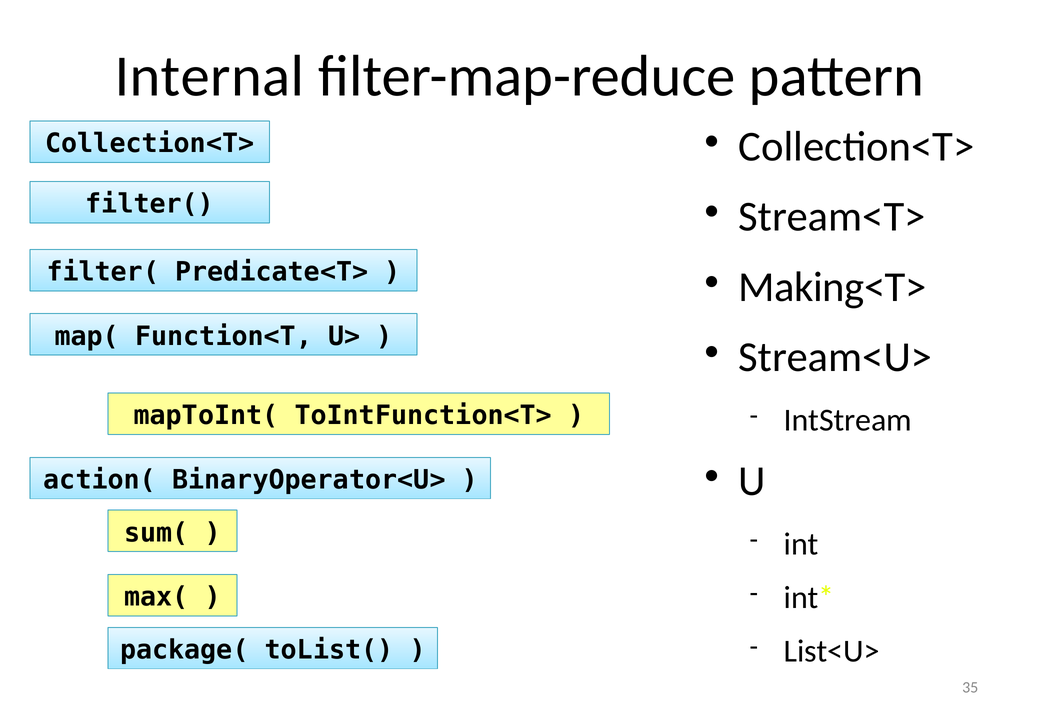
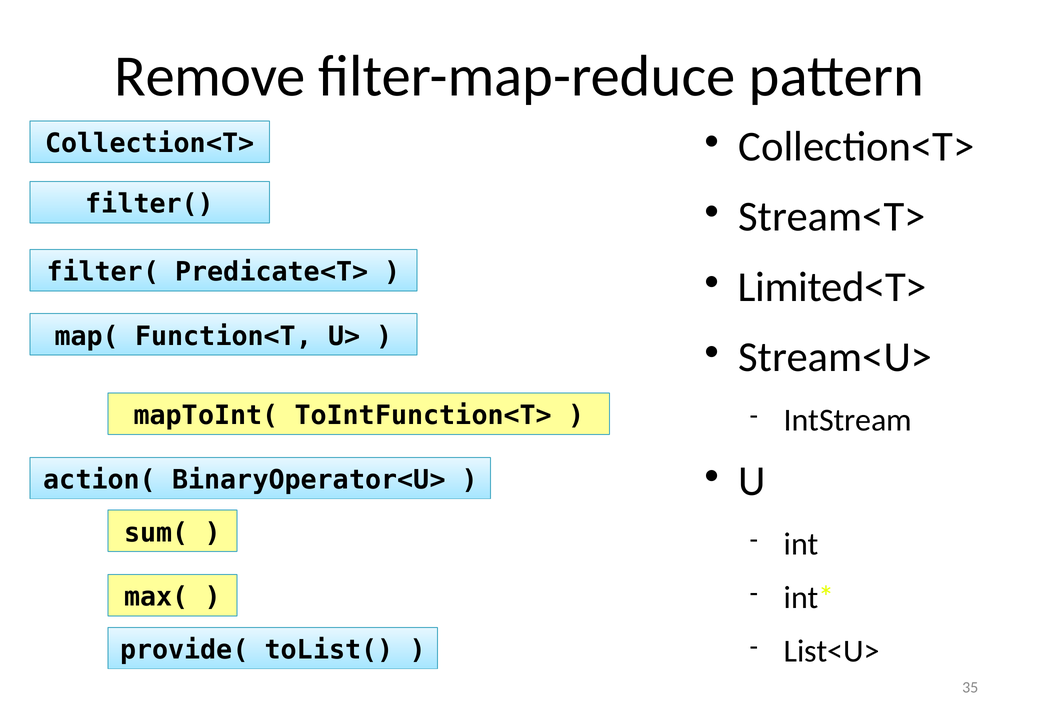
Internal: Internal -> Remove (210, 76)
Making<T>: Making<T> -> Limited<T> (832, 287)
package(: package( -> provide( (184, 650)
